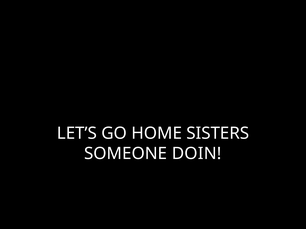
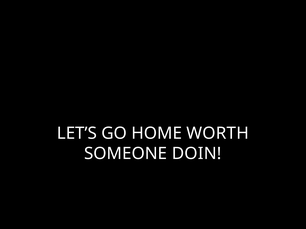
SISTERS: SISTERS -> WORTH (218, 134)
